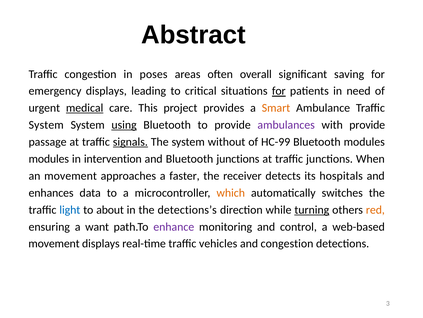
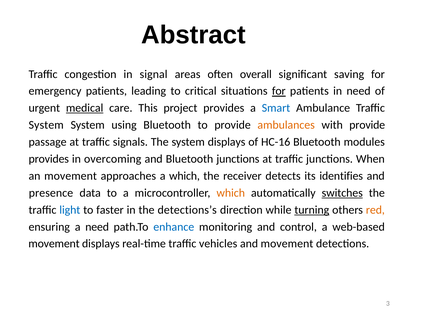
poses: poses -> signal (154, 74)
emergency displays: displays -> patients (106, 91)
Smart colour: orange -> blue (276, 108)
using underline: present -> none (124, 125)
ambulances colour: purple -> orange (286, 125)
signals underline: present -> none (130, 142)
system without: without -> displays (227, 142)
HC-99: HC-99 -> HC-16 (276, 142)
modules: modules -> provides (49, 159)
intervention: intervention -> overcoming (113, 159)
a faster: faster -> which (185, 175)
hospitals: hospitals -> identifies (341, 175)
enhances: enhances -> presence (51, 192)
switches underline: none -> present (342, 192)
about: about -> faster (110, 209)
a want: want -> need (97, 226)
enhance colour: purple -> blue (174, 226)
and congestion: congestion -> movement (287, 243)
